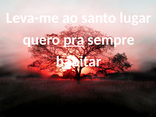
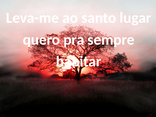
pra underline: present -> none (74, 40)
